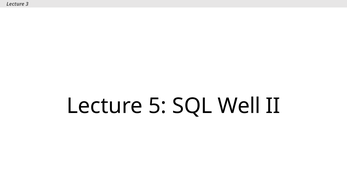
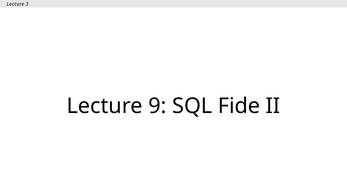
5: 5 -> 9 (157, 106)
Well: Well -> Fide (239, 106)
